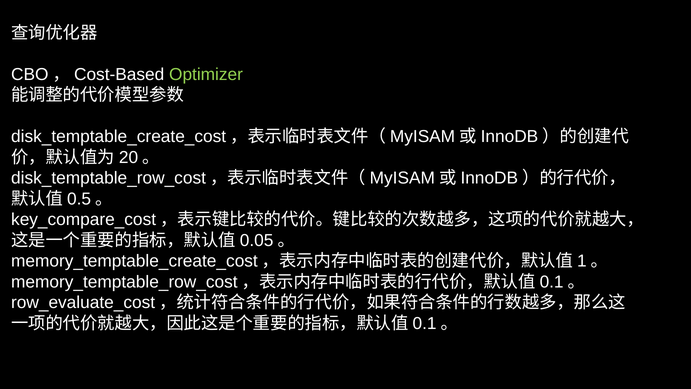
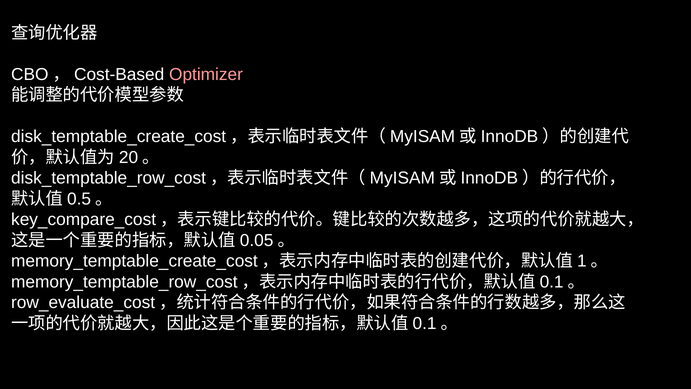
Optimizer colour: light green -> pink (206, 74)
